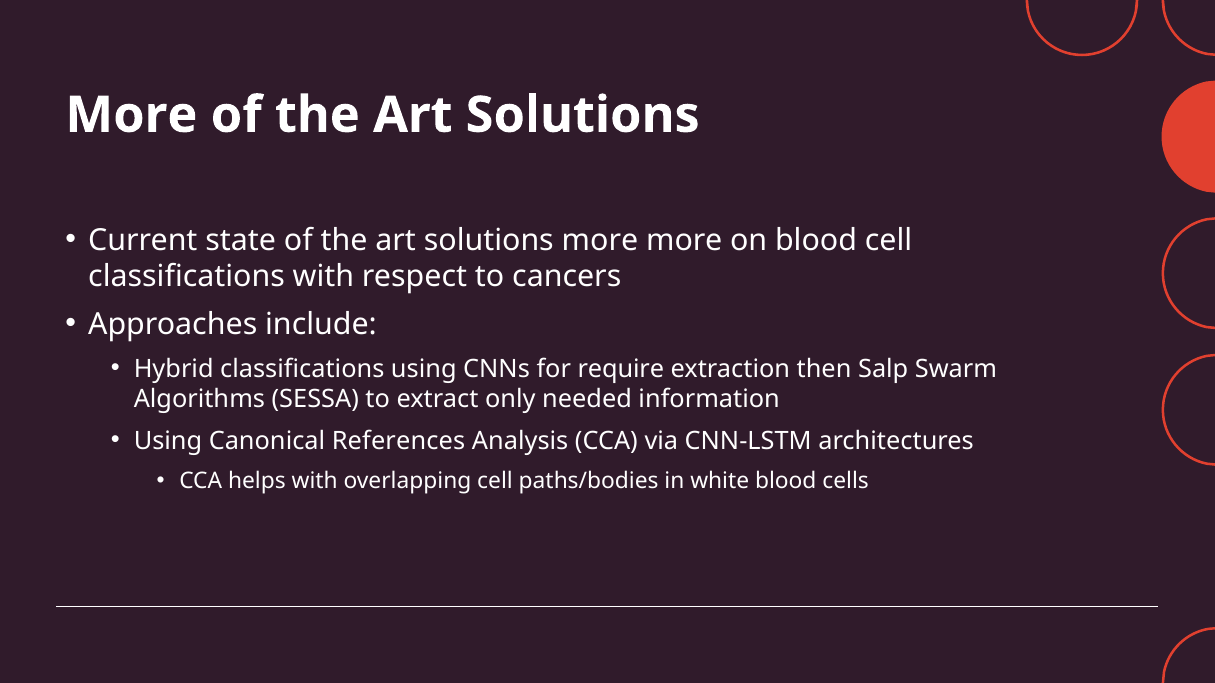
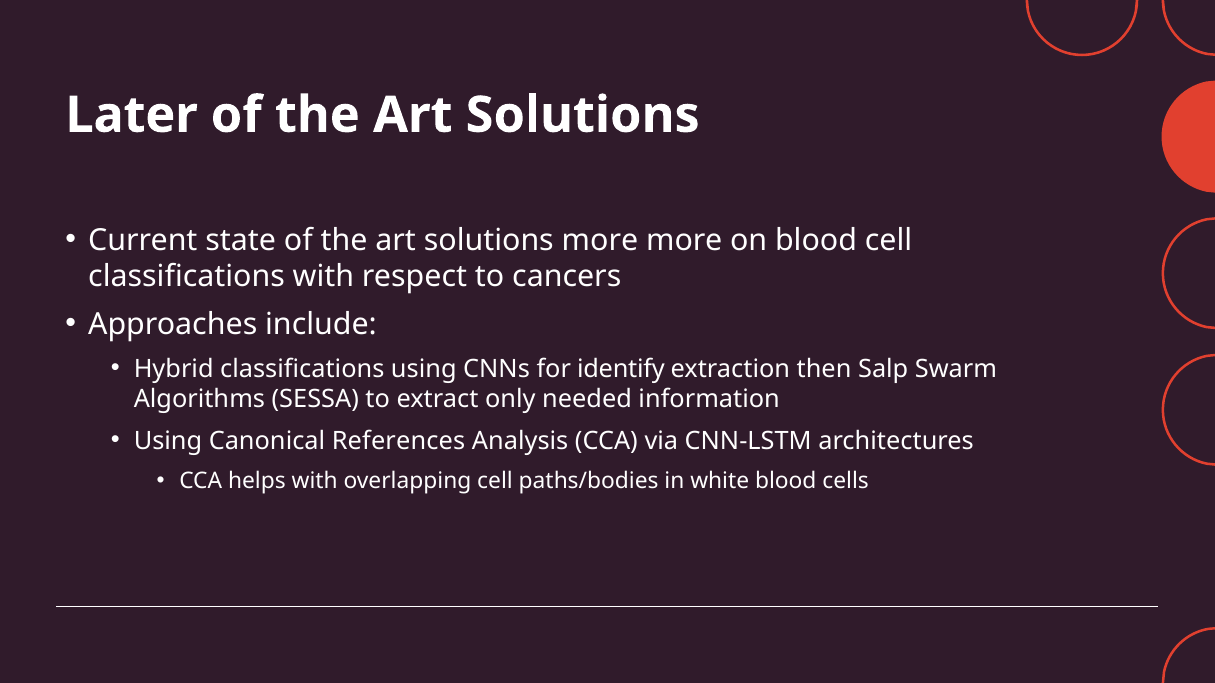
More: More -> Later (132, 115)
require: require -> identify (621, 369)
